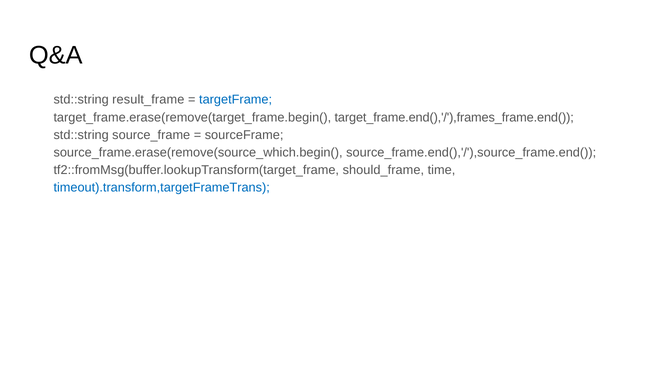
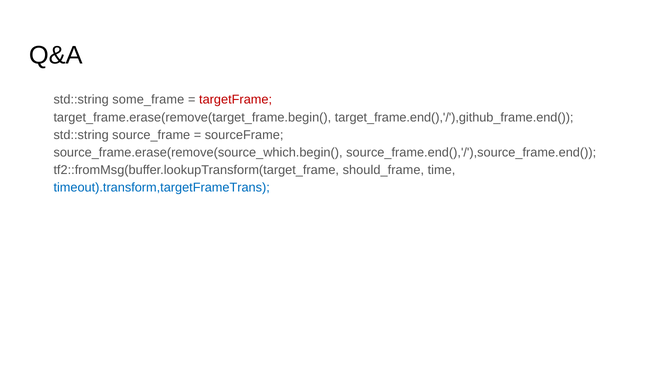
result_frame: result_frame -> some_frame (148, 100)
targetFrame colour: blue -> red (236, 100)
target_frame.end(),'/'),frames_frame.end(: target_frame.end(),'/'),frames_frame.end( -> target_frame.end(),'/'),github_frame.end( (454, 117)
